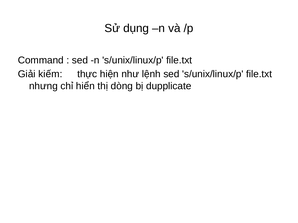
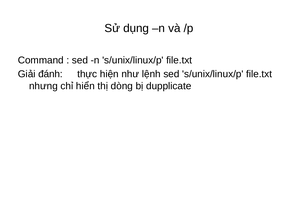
kiếm: kiếm -> đánh (50, 74)
